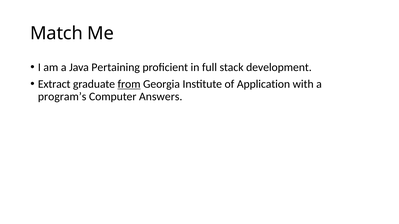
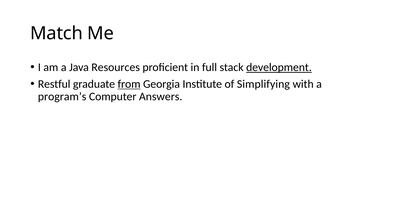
Pertaining: Pertaining -> Resources (116, 67)
development underline: none -> present (279, 67)
Extract: Extract -> Restful (54, 84)
Application: Application -> Simplifying (263, 84)
